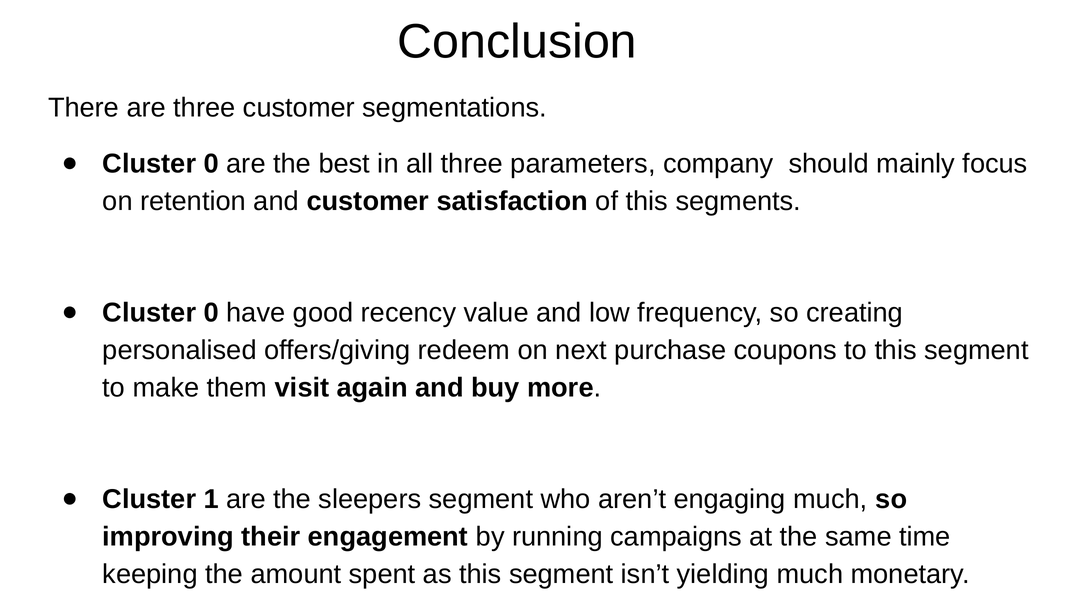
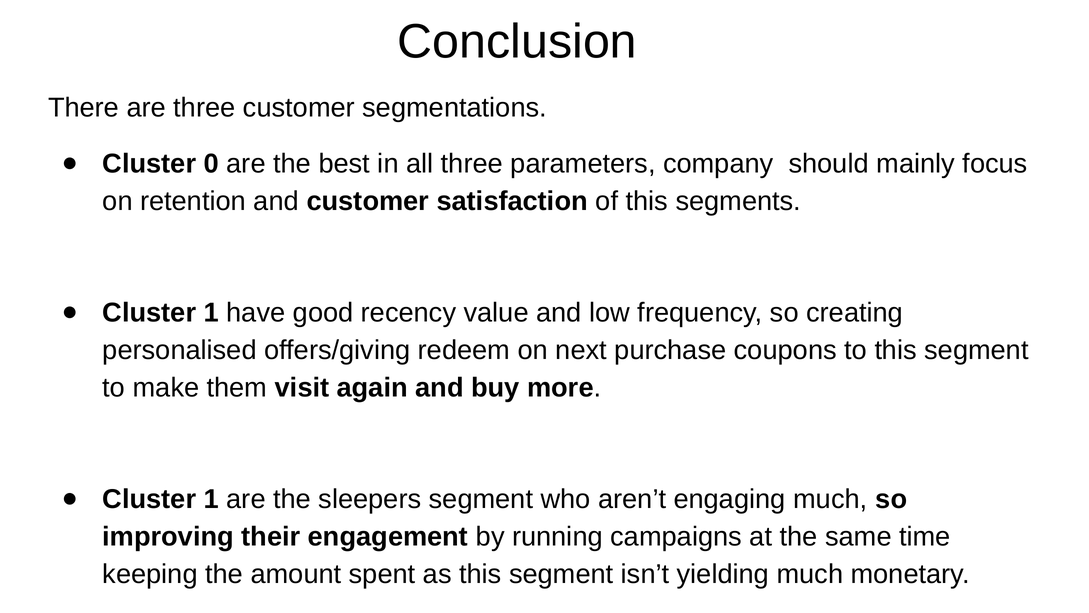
0: 0 -> 1 (211, 312)
